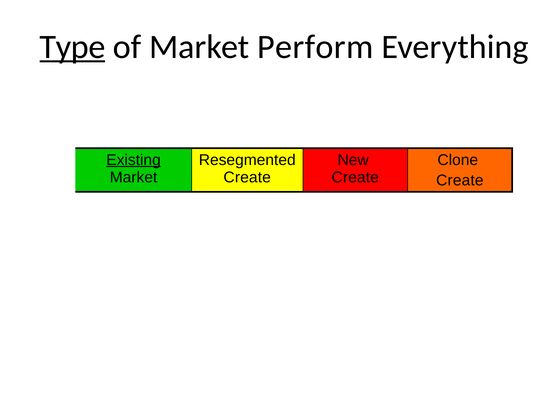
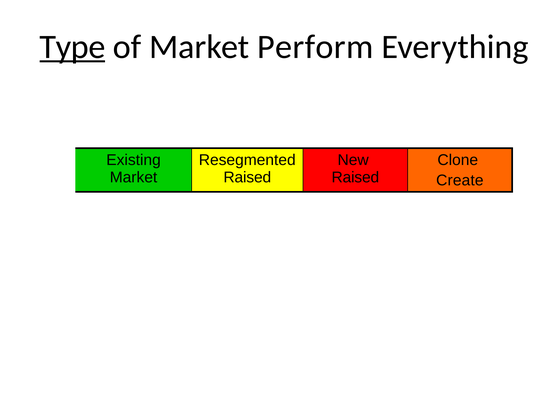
Existing underline: present -> none (134, 160)
Create: Create -> Raised (247, 177)
Create: Create -> Raised (355, 177)
